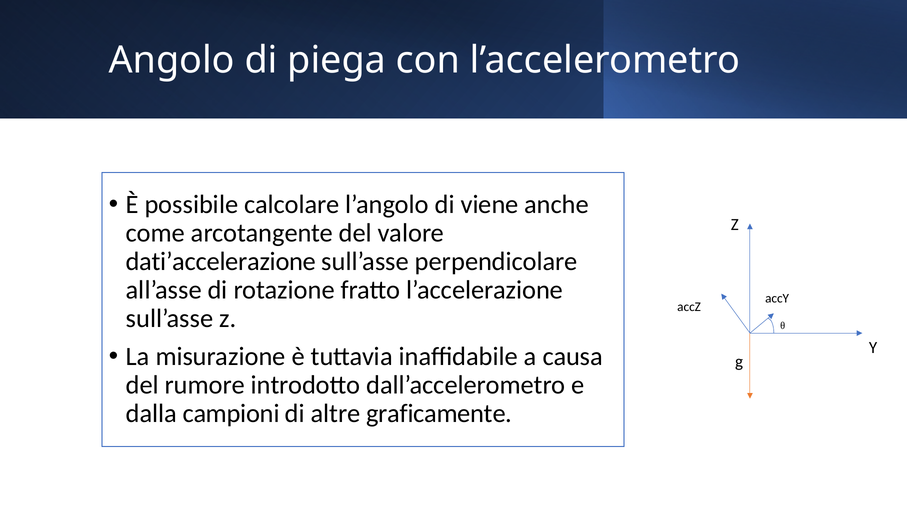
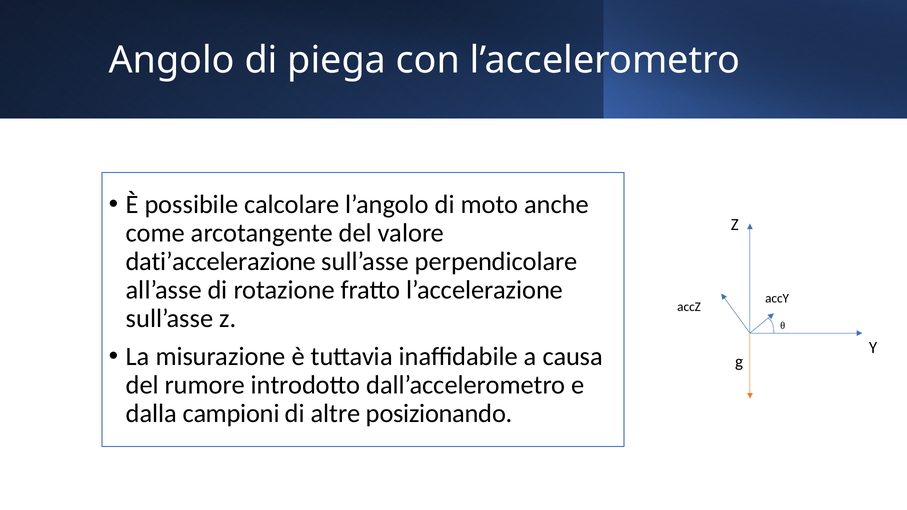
viene: viene -> moto (490, 205)
graficamente: graficamente -> posizionando (439, 414)
